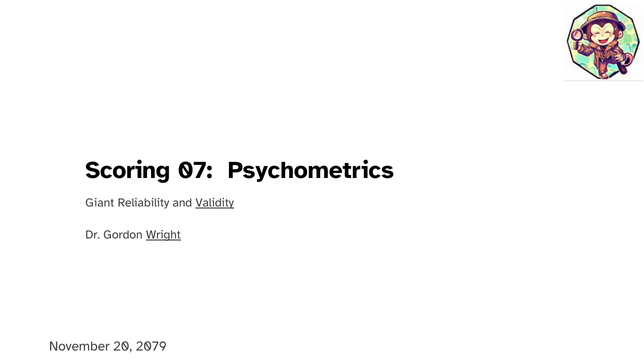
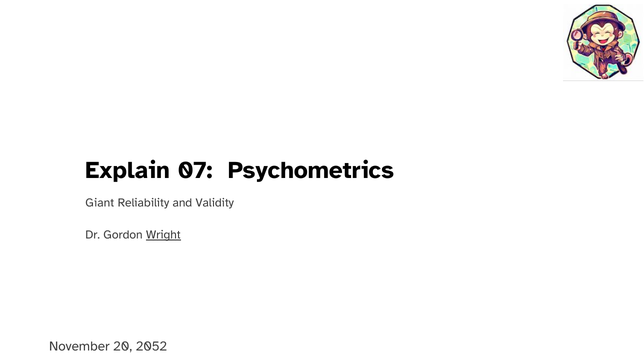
Scoring: Scoring -> Explain (128, 170)
Validity underline: present -> none (215, 203)
2079: 2079 -> 2052 (151, 346)
